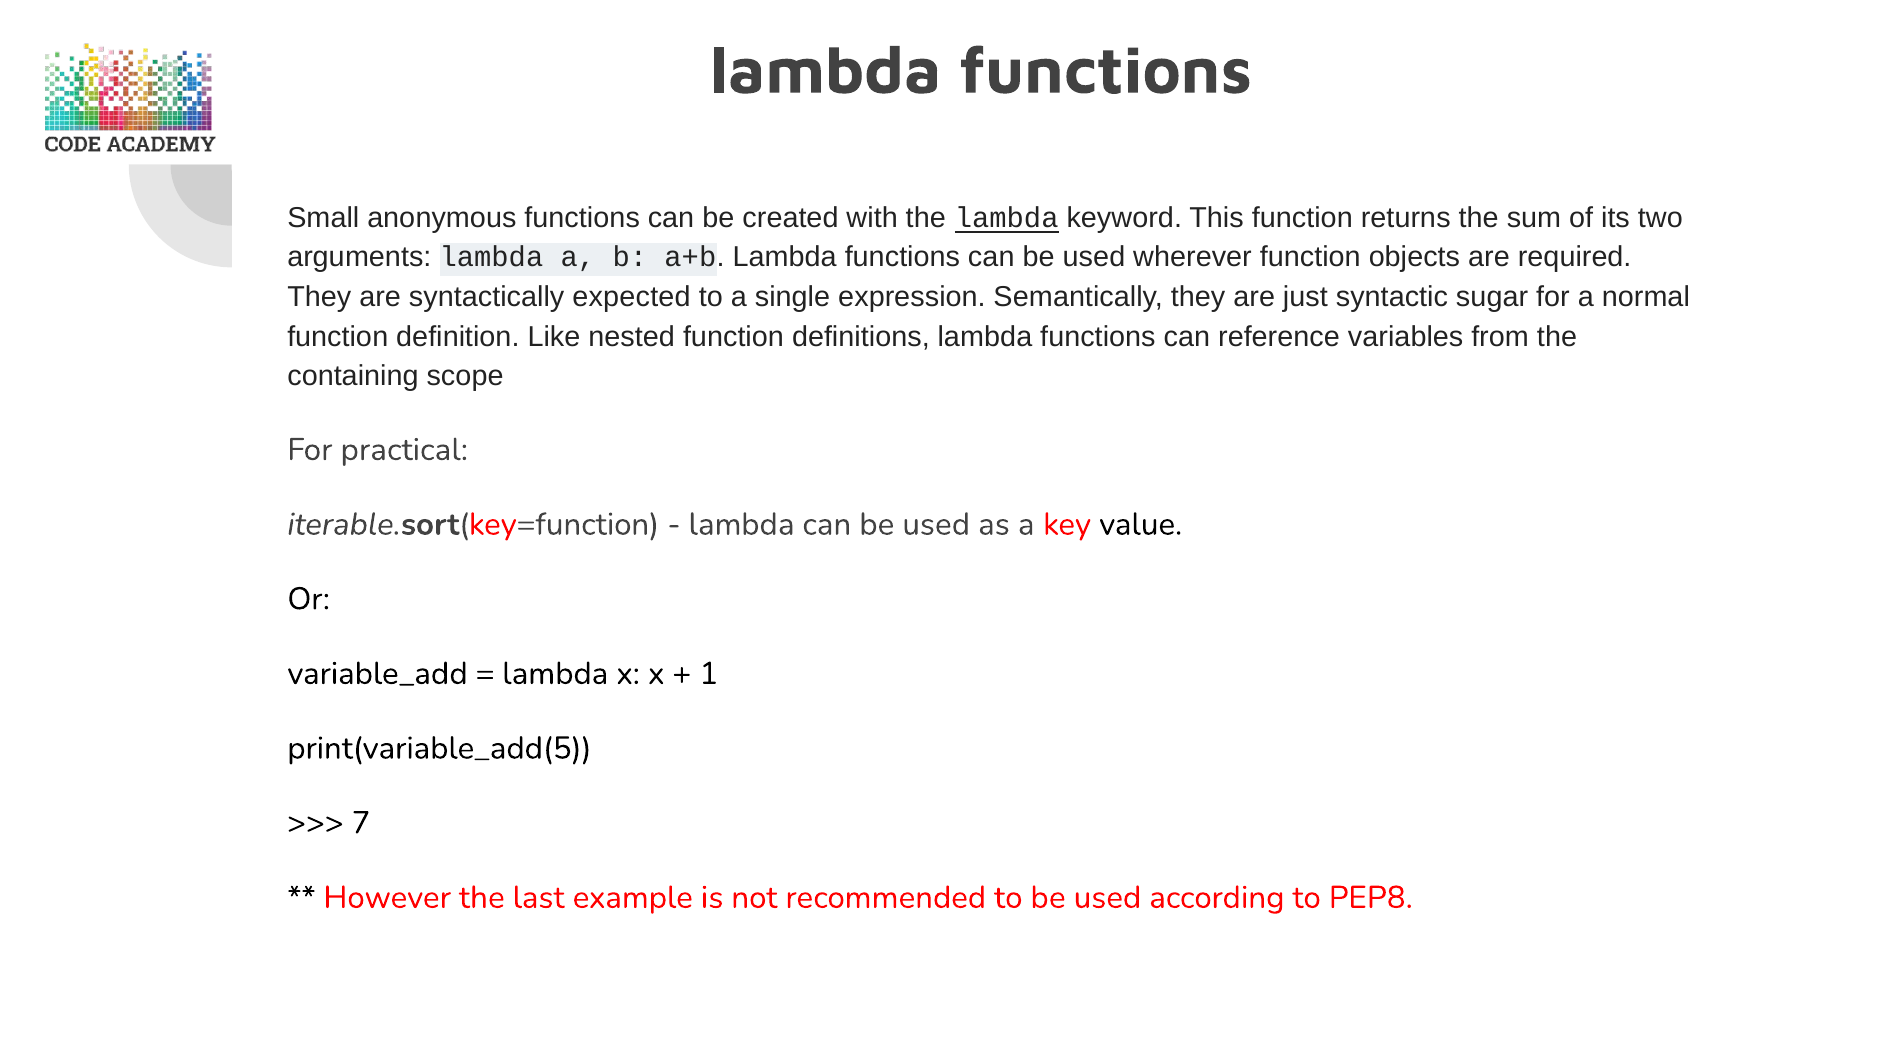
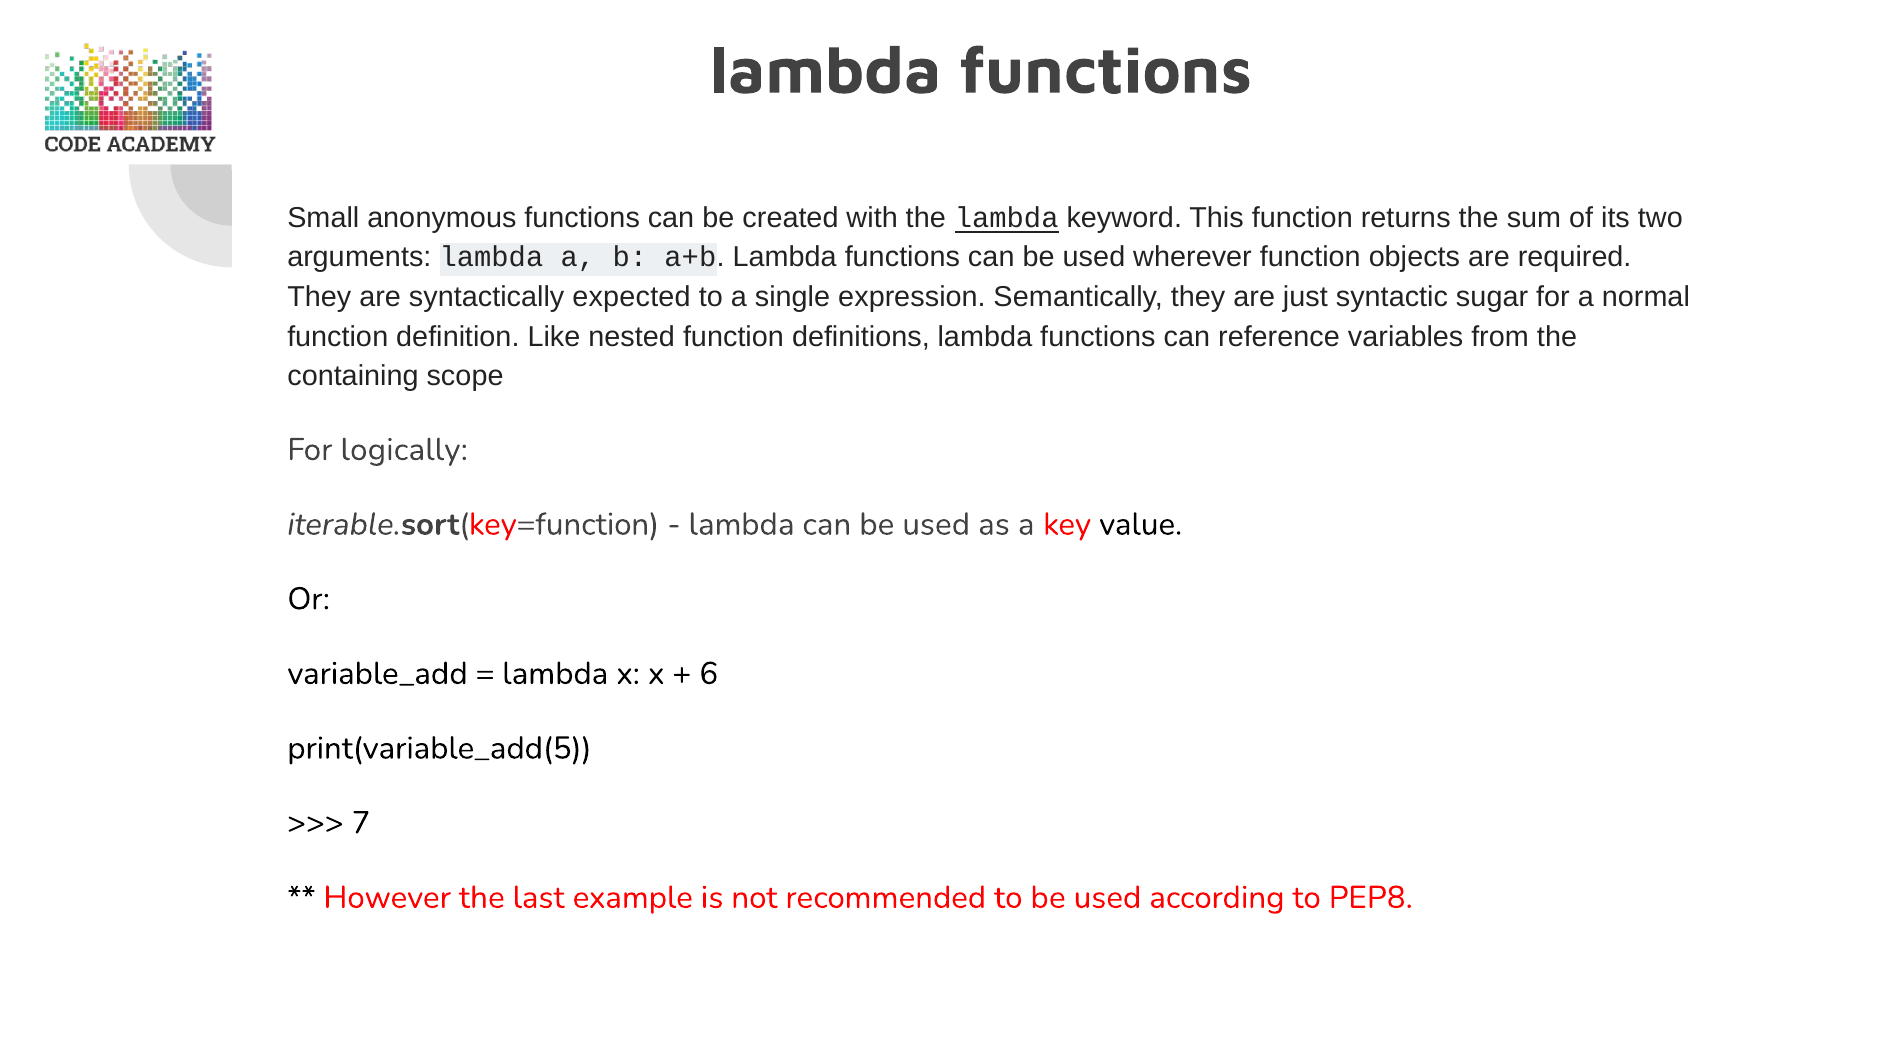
practical: practical -> logically (404, 450)
1: 1 -> 6 (709, 674)
